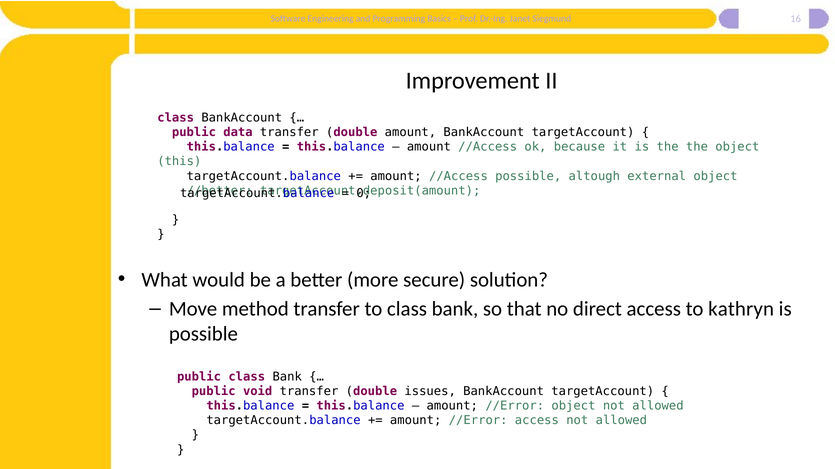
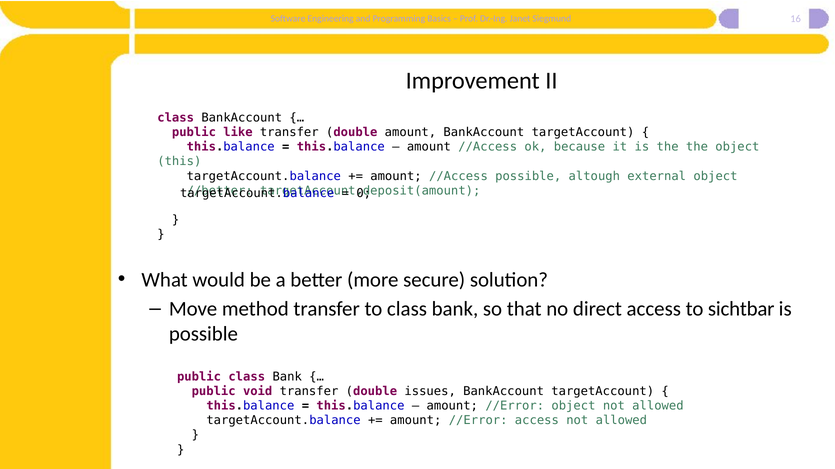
data: data -> like (238, 132)
kathryn: kathryn -> sichtbar (741, 309)
